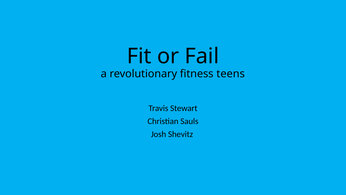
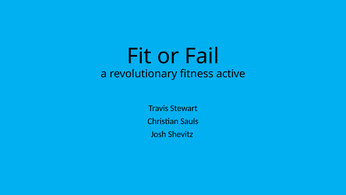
teens: teens -> active (231, 74)
